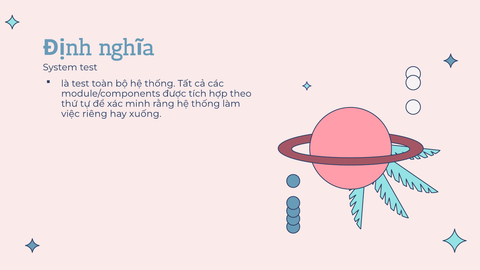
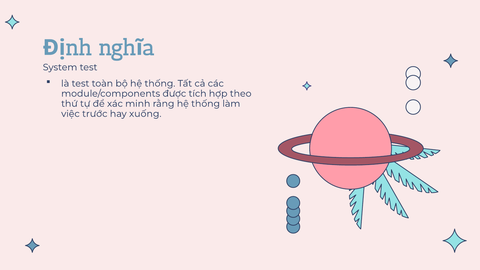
riêng: riêng -> trước (95, 114)
